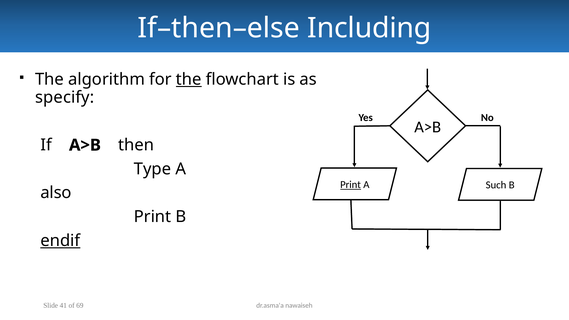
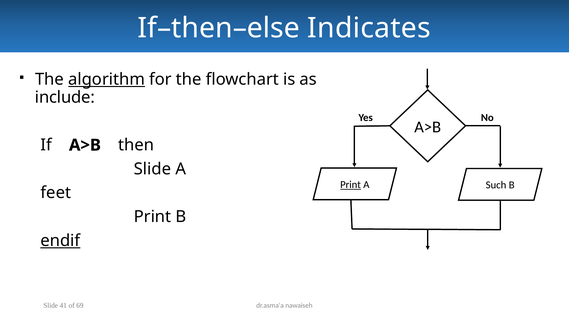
Including: Including -> Indicates (369, 28)
algorithm underline: none -> present (107, 80)
the underline: present -> none (189, 80)
specify: specify -> include (65, 97)
Type: Type -> Slide (153, 169)
also: also -> feet (56, 193)
